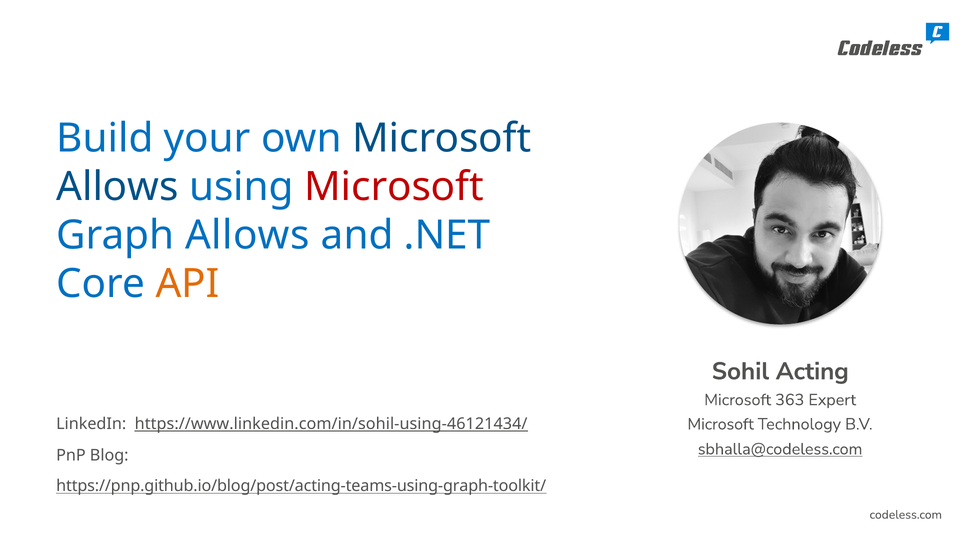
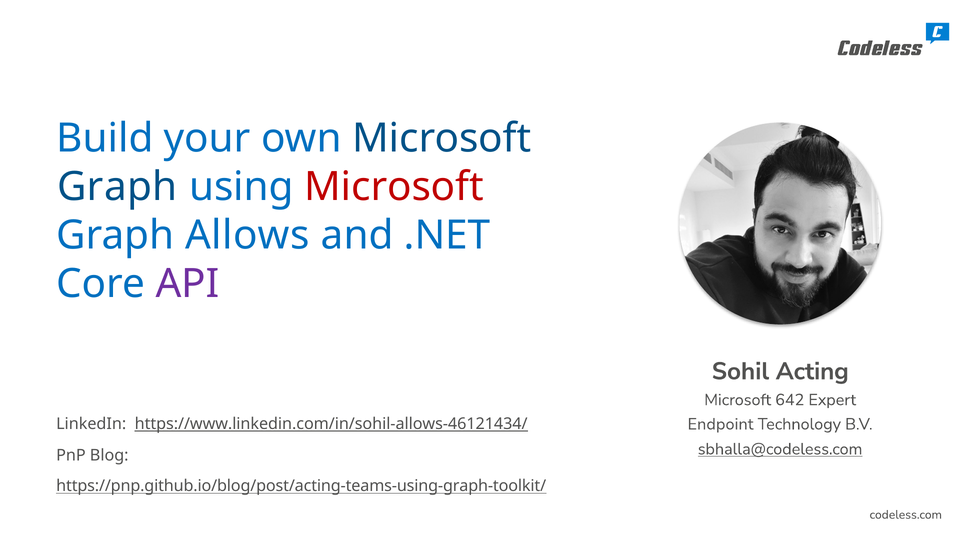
Allows: Allows -> Graph (117, 187)
API colour: orange -> purple (188, 284)
363: 363 -> 642 (790, 400)
Microsoft: Microsoft -> Endpoint (721, 424)
https://www.linkedin.com/in/sohil-using-46121434/: https://www.linkedin.com/in/sohil-using-46121434/ -> https://www.linkedin.com/in/sohil-allows-46121434/ (331, 424)
